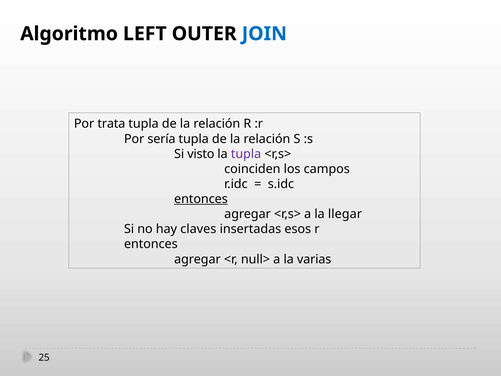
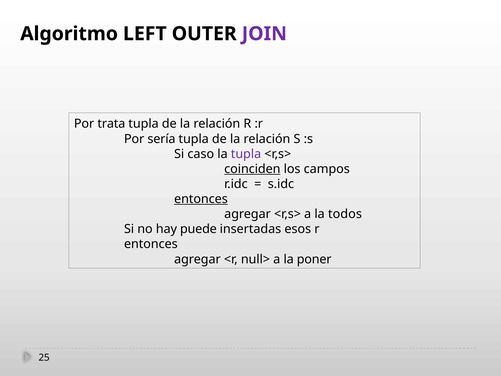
JOIN colour: blue -> purple (264, 34)
visto: visto -> caso (201, 154)
coinciden underline: none -> present (252, 169)
llegar: llegar -> todos (345, 214)
claves: claves -> puede (198, 229)
varias: varias -> poner (314, 259)
